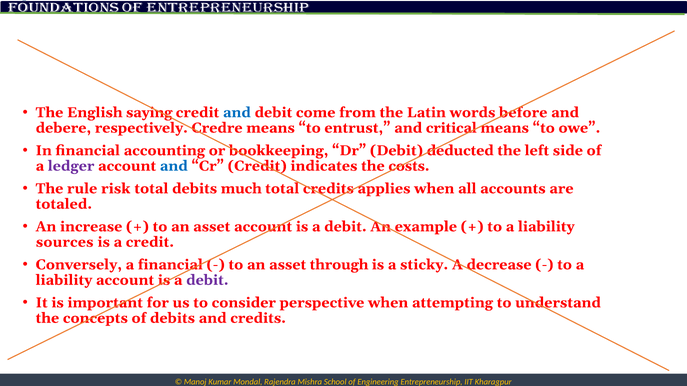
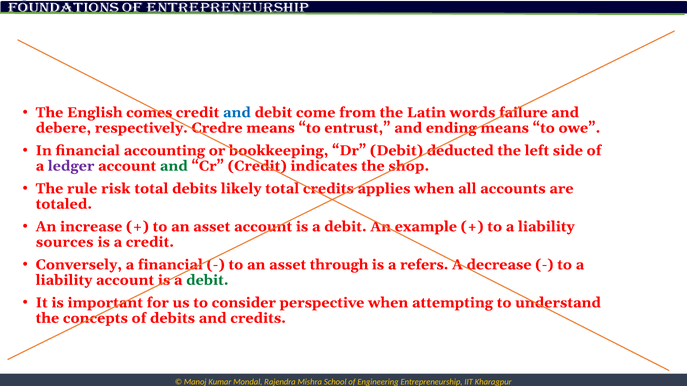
saying: saying -> comes (149, 113)
before: before -> failure (523, 113)
critical: critical -> ending (451, 128)
and colour: blue -> green (174, 166)
costs: costs -> shop (409, 166)
much: much -> likely (241, 189)
sticky: sticky -> refers (424, 265)
debit colour: purple -> green (207, 280)
